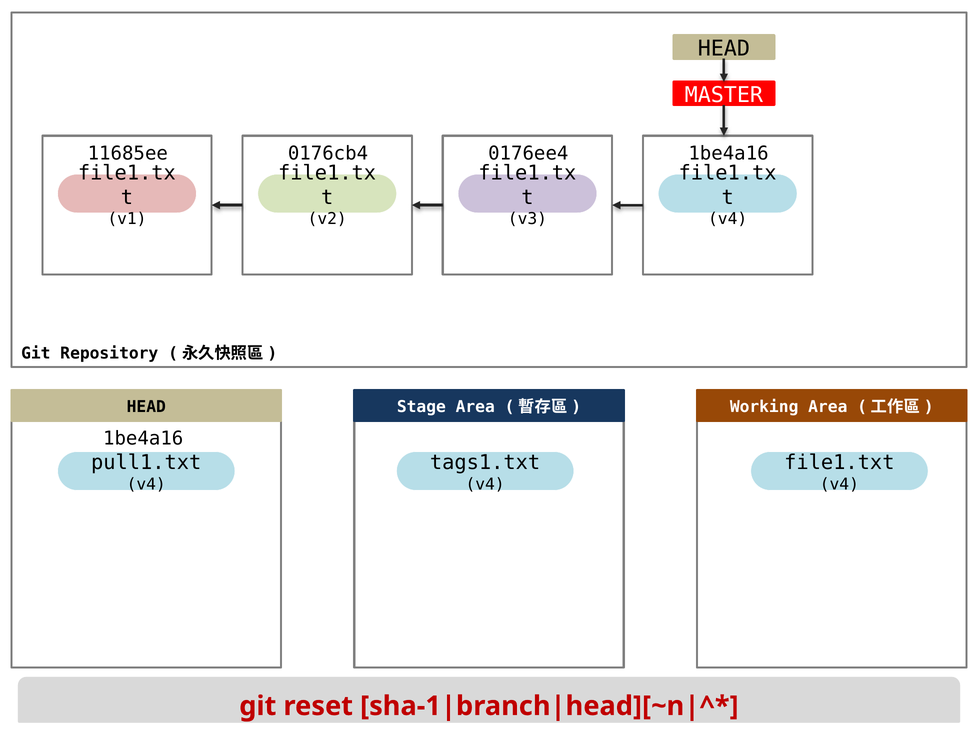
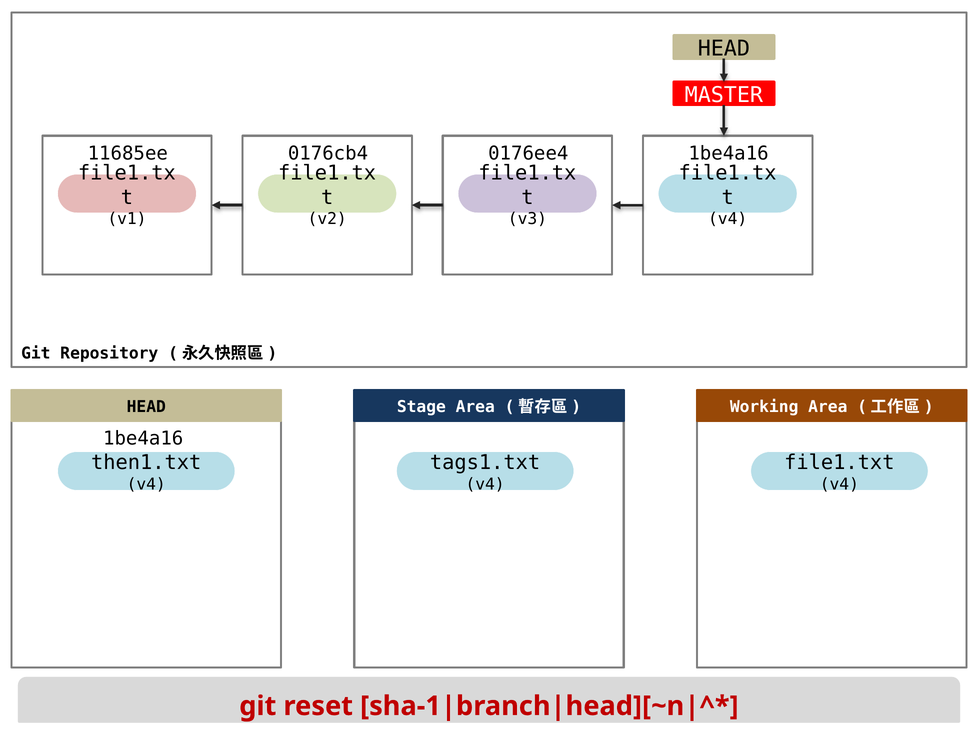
pull1.txt: pull1.txt -> then1.txt (146, 462)
